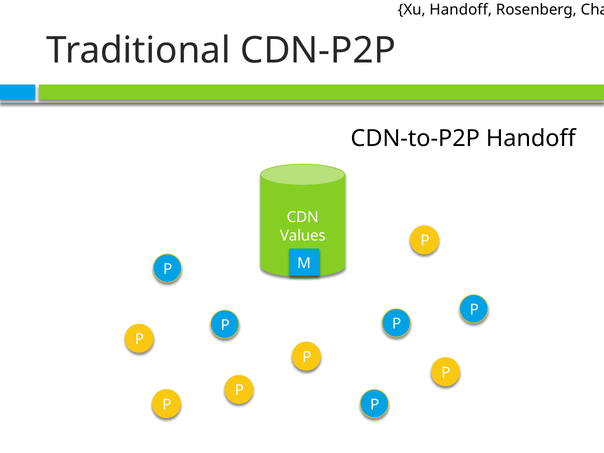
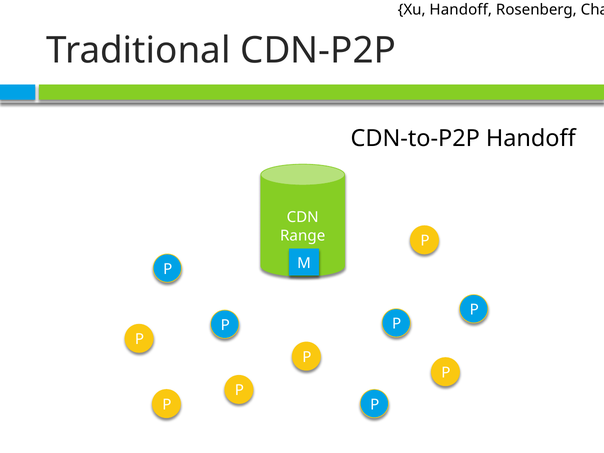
Values: Values -> Range (303, 236)
